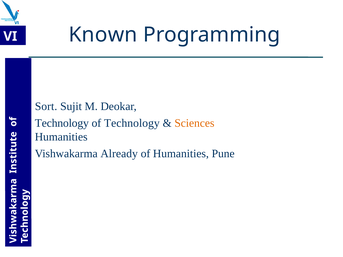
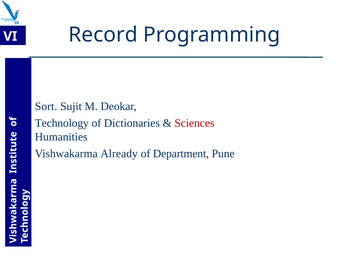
Known: Known -> Record (103, 35)
of Technology: Technology -> Dictionaries (132, 123)
Sciences colour: orange -> red (194, 123)
of Humanities: Humanities -> Department (181, 154)
